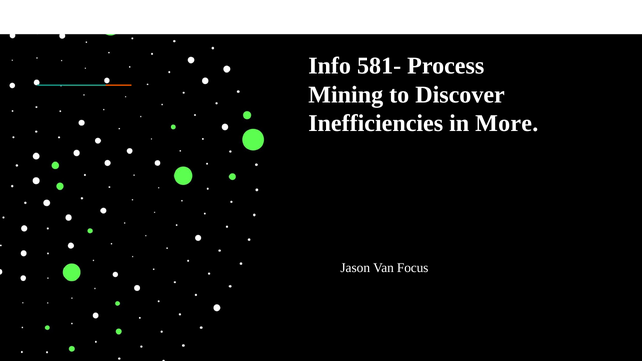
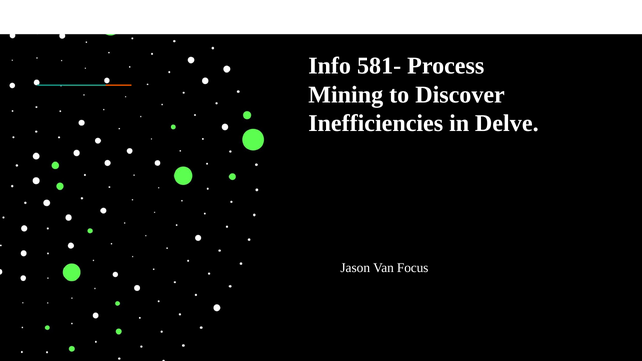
More: More -> Delve (507, 124)
